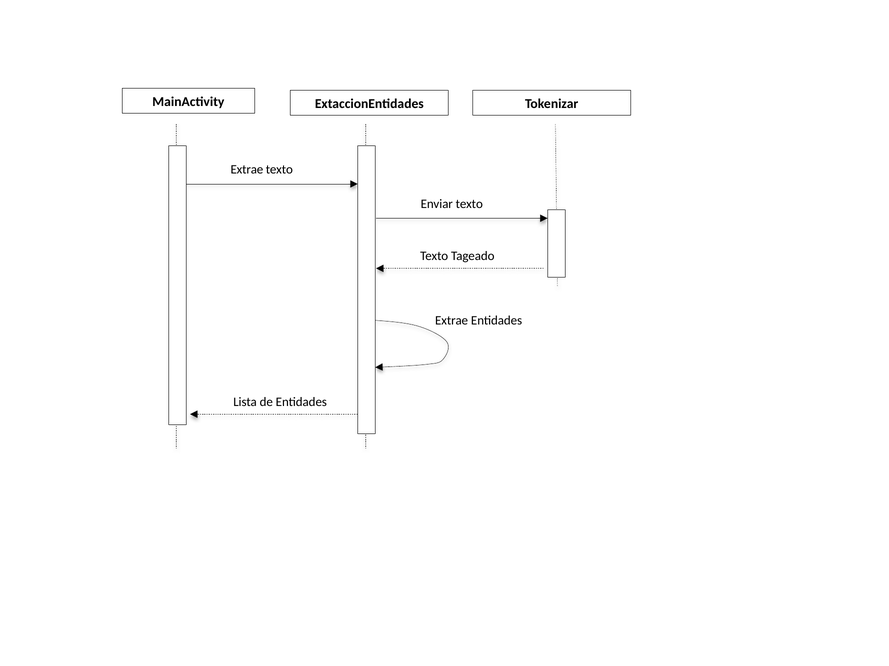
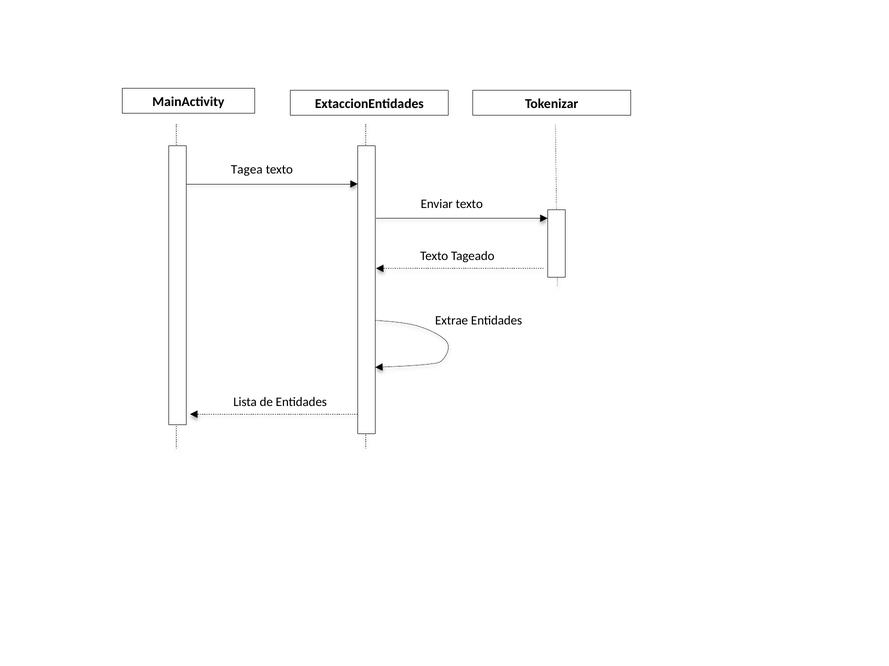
Extrae: Extrae -> Tagea (247, 170)
